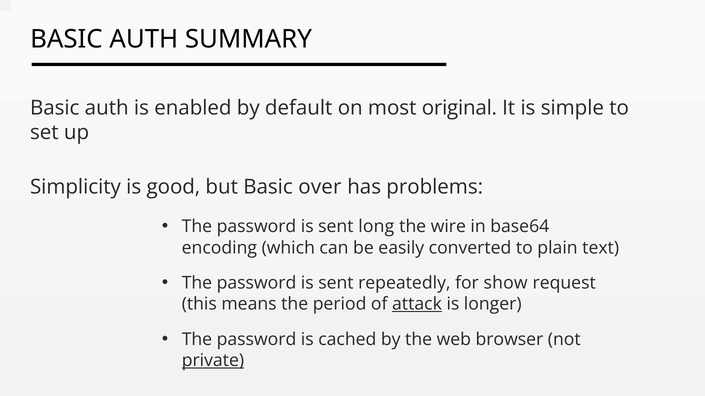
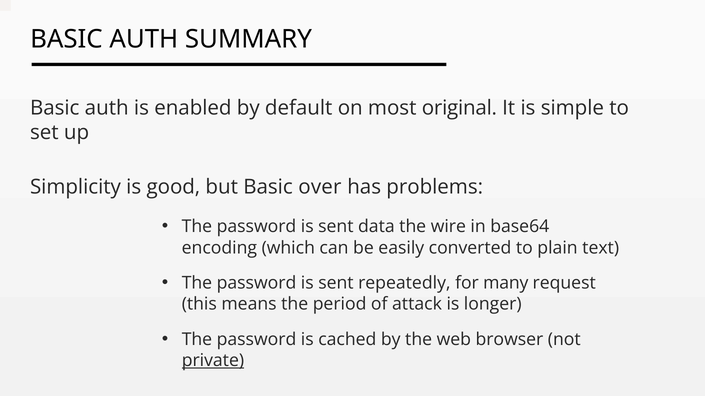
long: long -> data (376, 227)
show: show -> many (506, 283)
attack underline: present -> none (417, 305)
